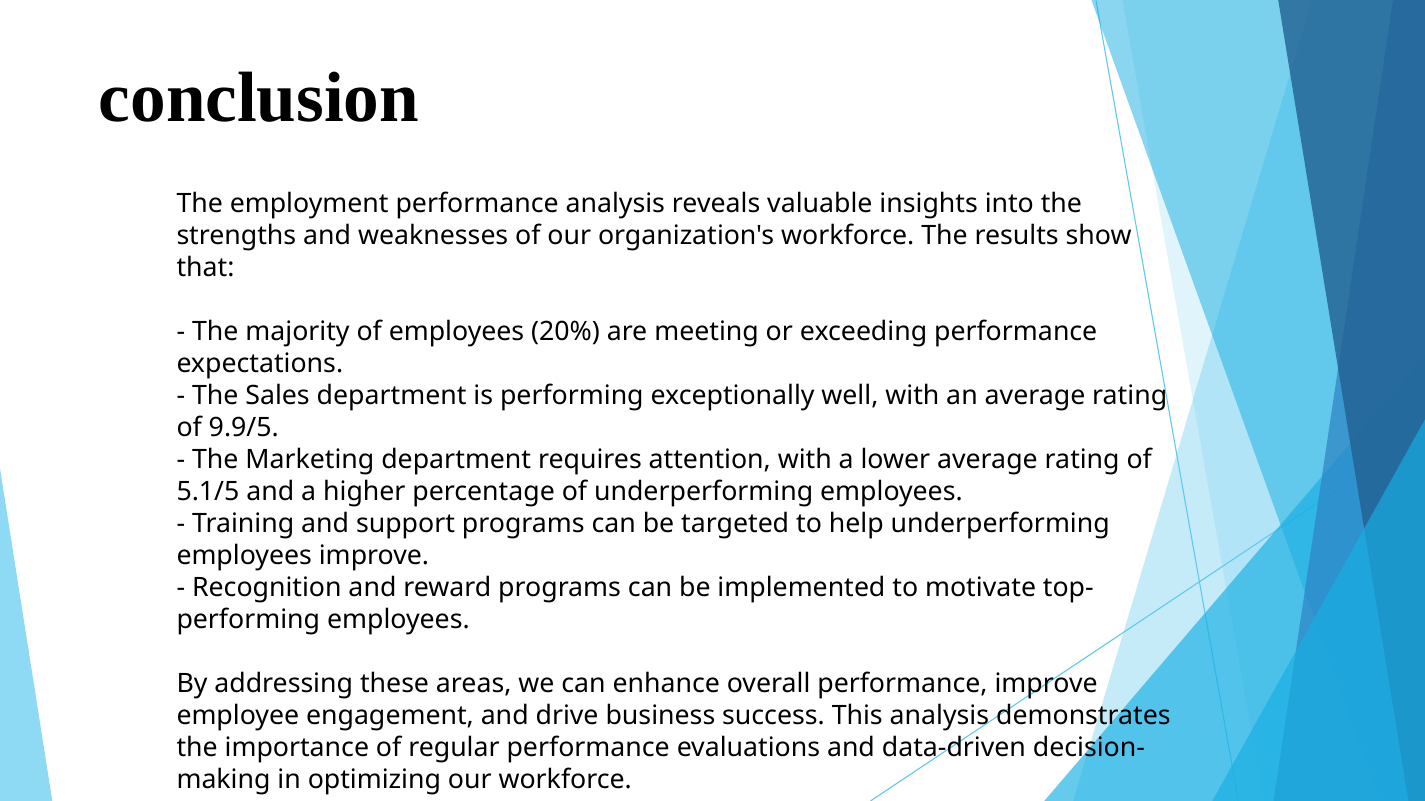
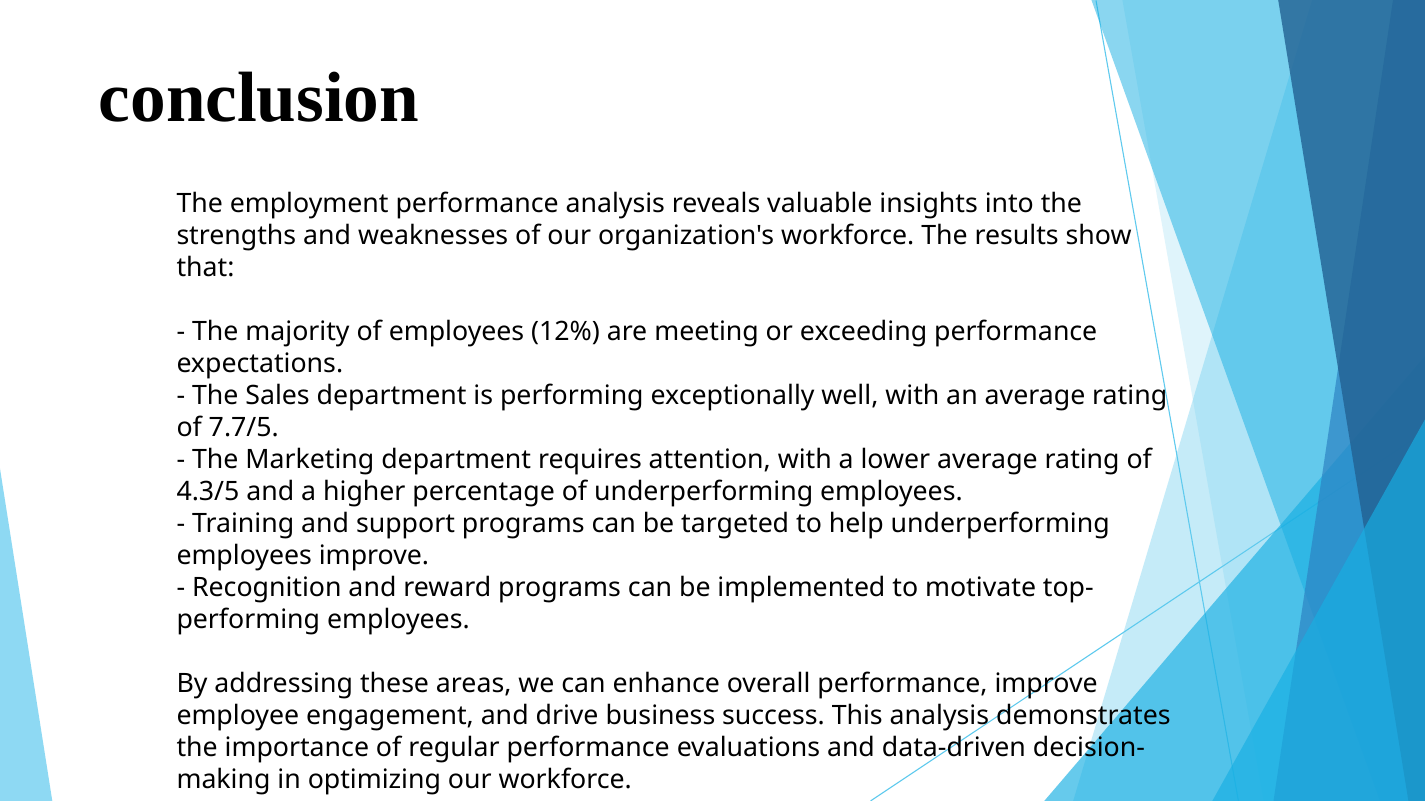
20%: 20% -> 12% (566, 332)
9.9/5: 9.9/5 -> 7.7/5 (244, 428)
5.1/5: 5.1/5 -> 4.3/5 (208, 492)
